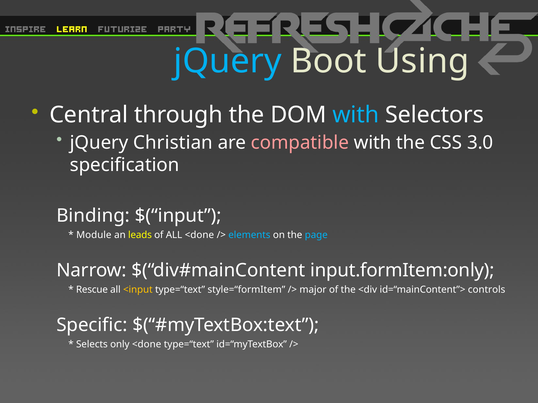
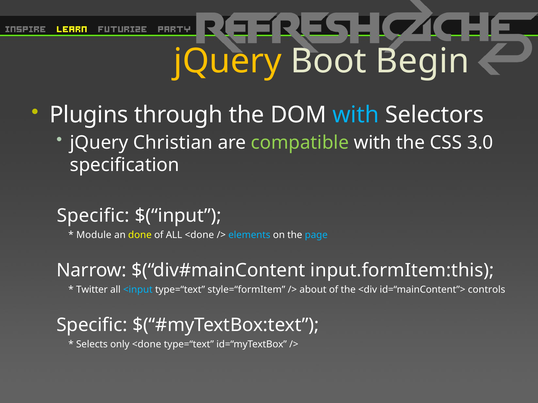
jQuery colour: light blue -> yellow (228, 61)
Using: Using -> Begin (423, 61)
Central: Central -> Plugins (89, 115)
compatible colour: pink -> light green (300, 143)
Binding: Binding -> Specific (93, 216)
leads: leads -> done (140, 235)
input.formItem:only: input.formItem:only -> input.formItem:this (402, 271)
Rescue: Rescue -> Twitter (92, 290)
<input colour: yellow -> light blue (138, 290)
major: major -> about (313, 290)
